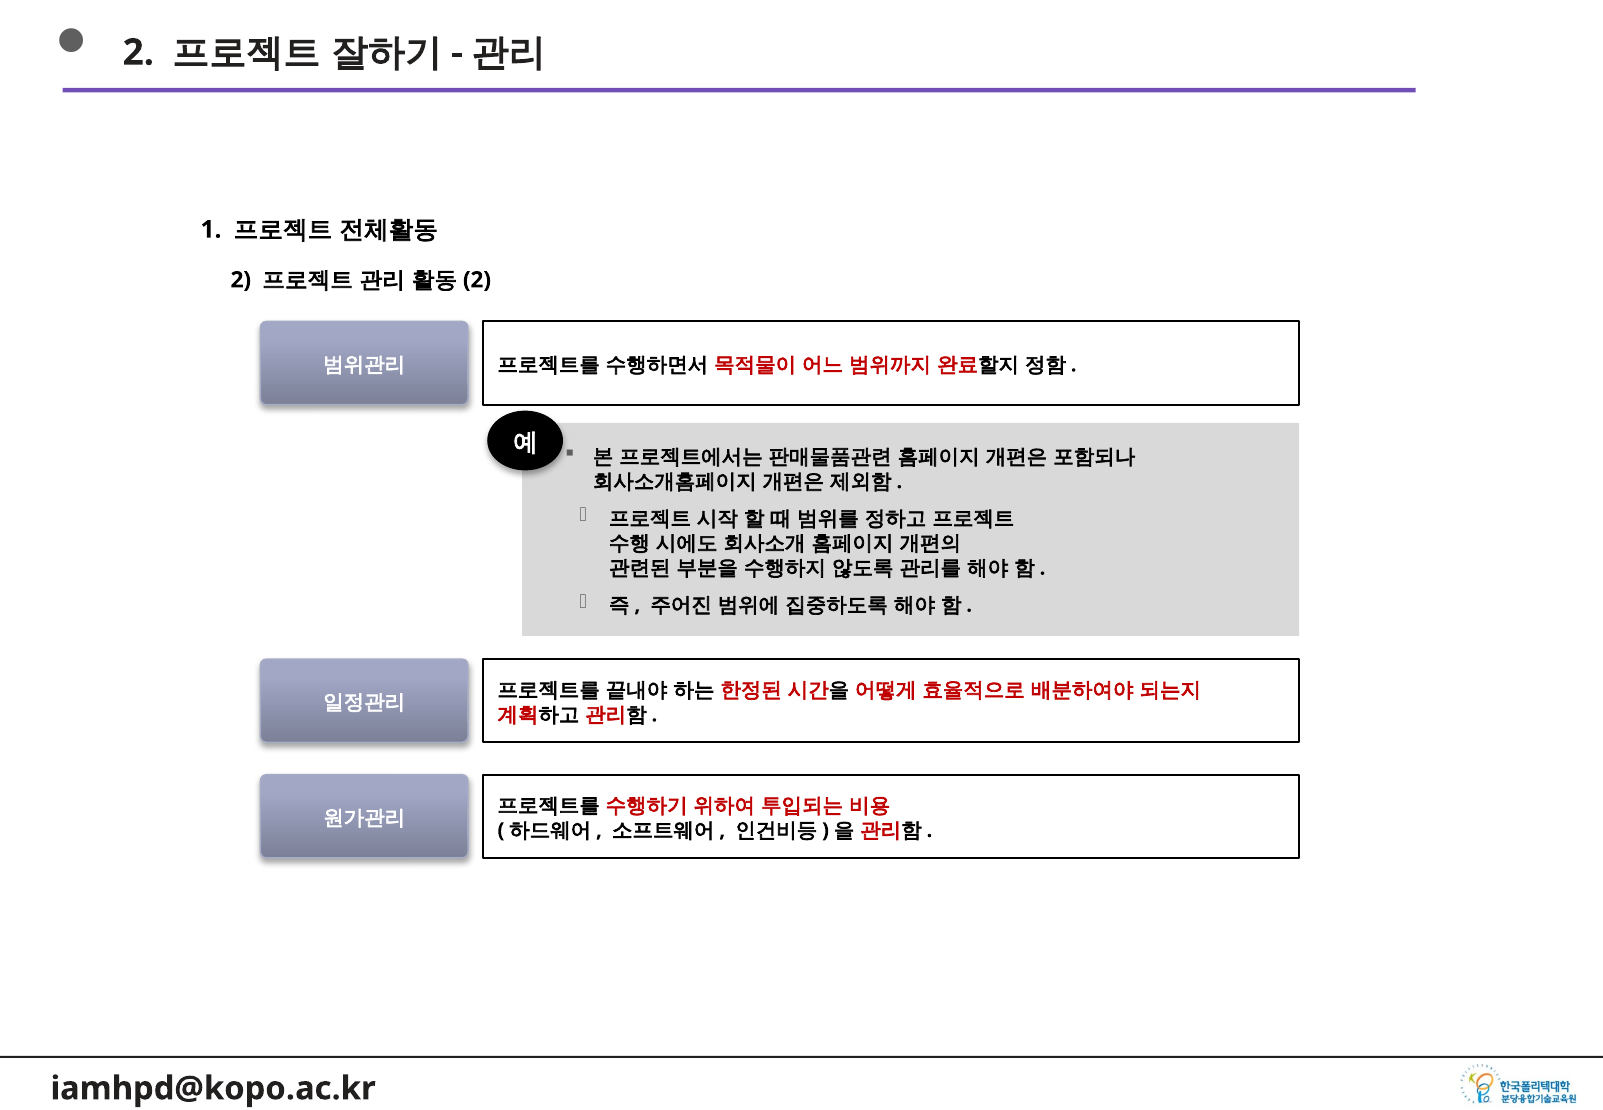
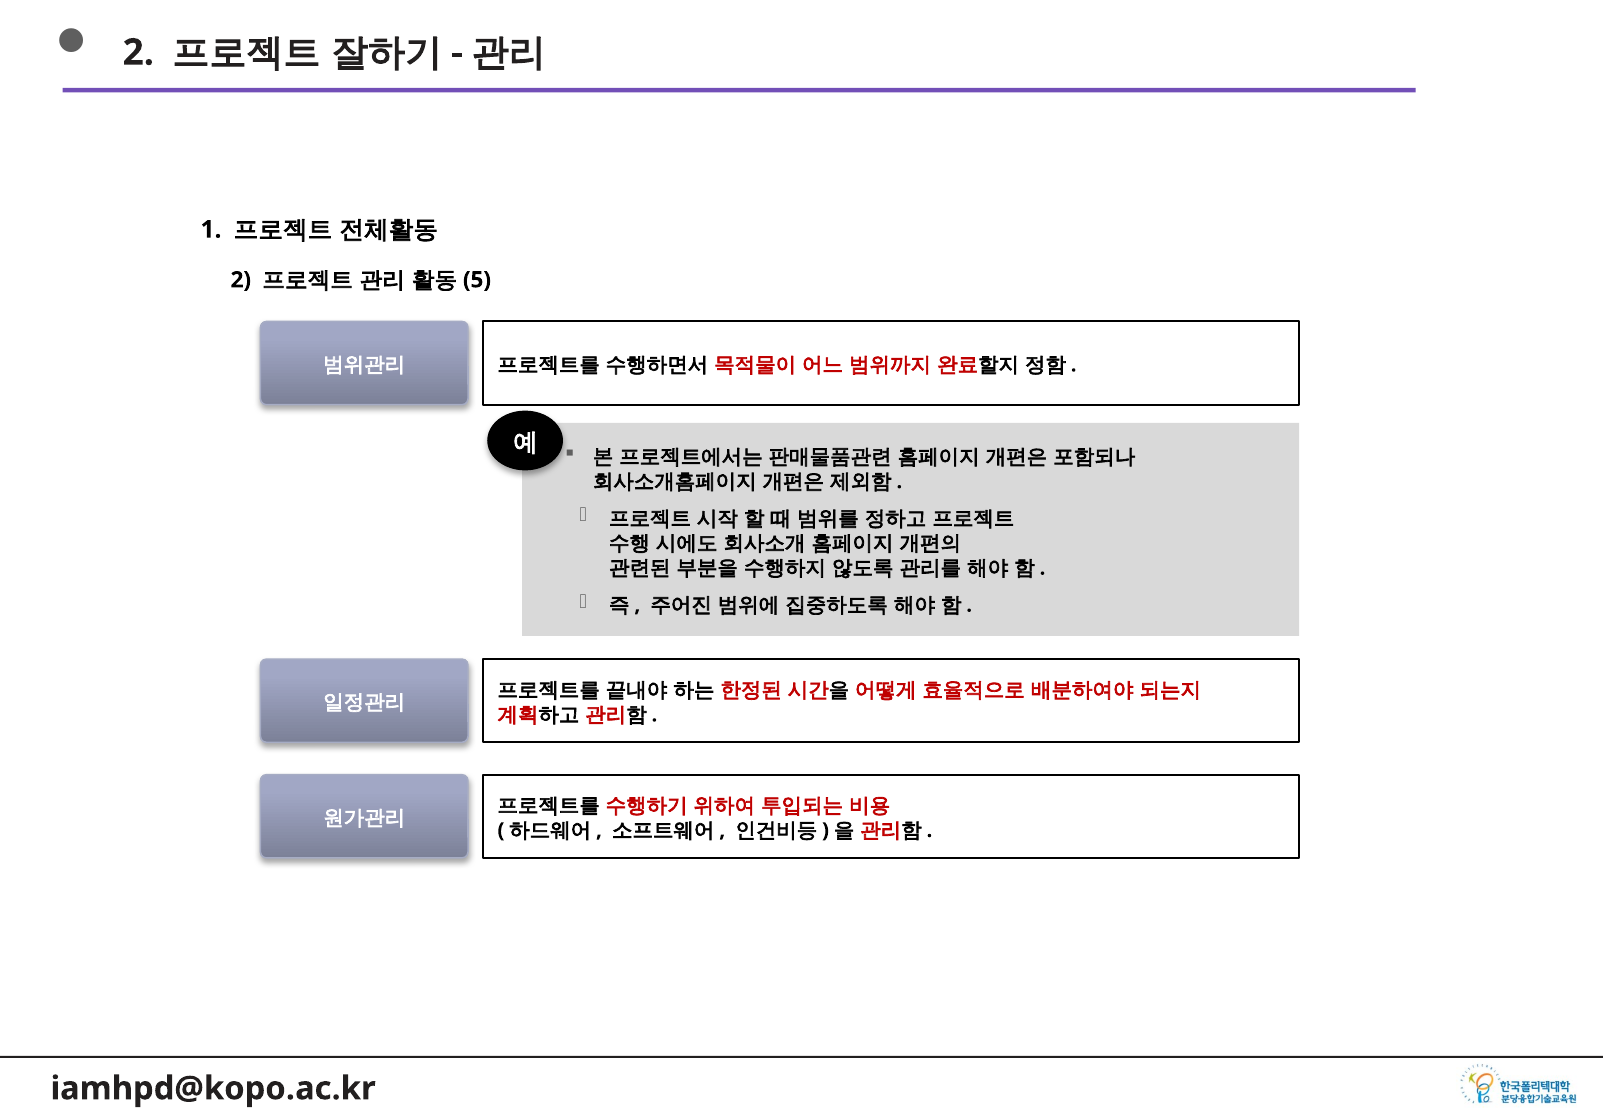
2: 2 -> 5 (477, 280)
